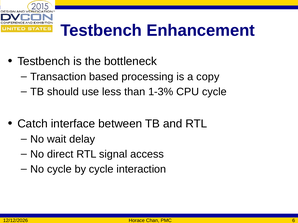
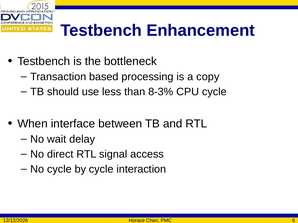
1-3%: 1-3% -> 8-3% (161, 92)
Catch: Catch -> When (33, 124)
